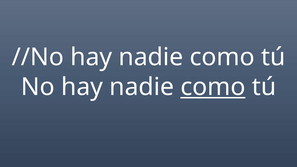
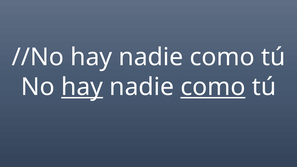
hay underline: none -> present (82, 87)
